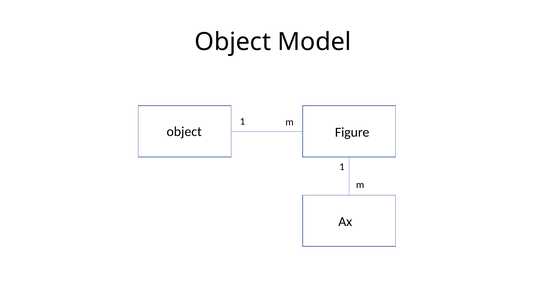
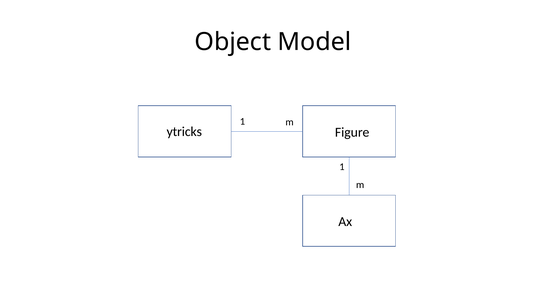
object: object -> ytricks (184, 132)
